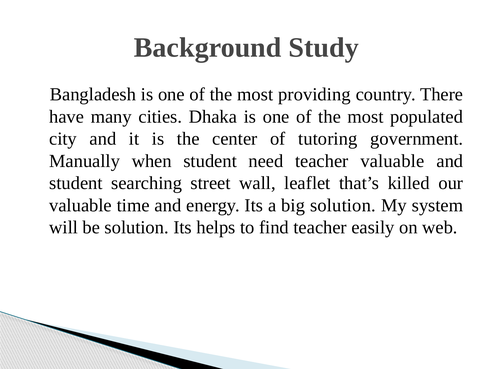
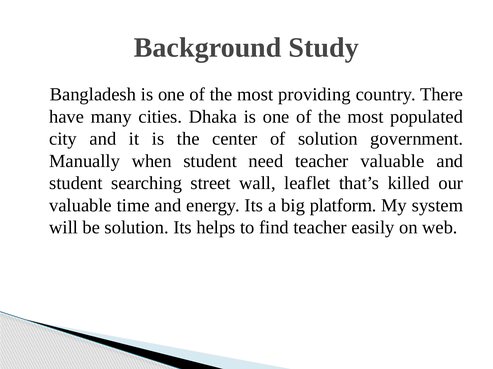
of tutoring: tutoring -> solution (328, 139)
big solution: solution -> platform (343, 206)
